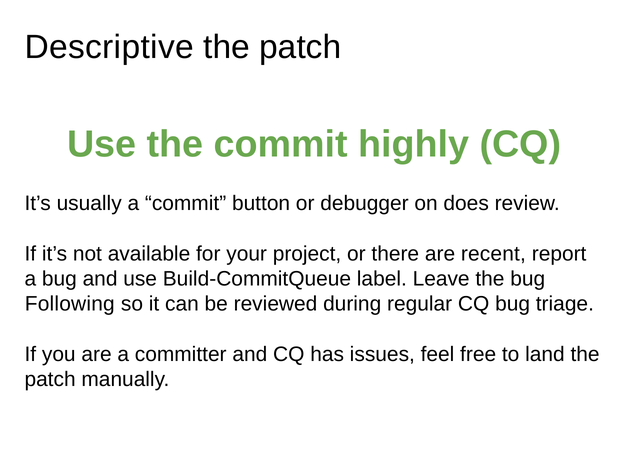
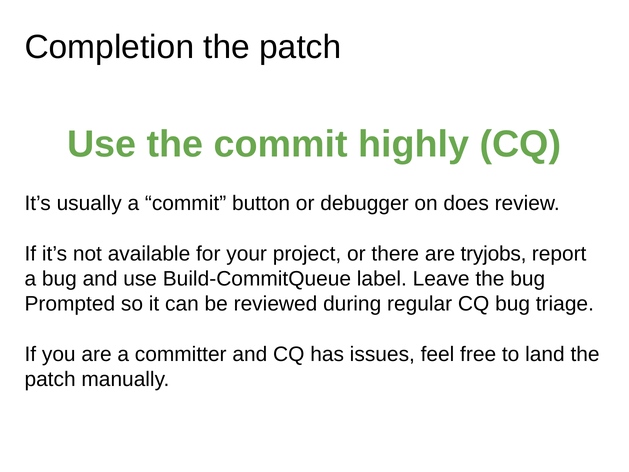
Descriptive: Descriptive -> Completion (109, 47)
recent: recent -> tryjobs (494, 254)
Following: Following -> Prompted (70, 304)
